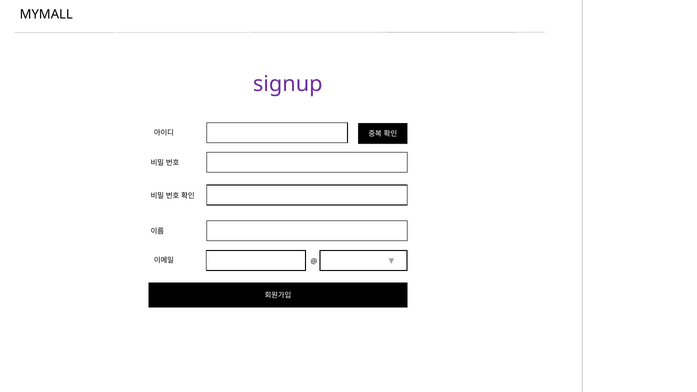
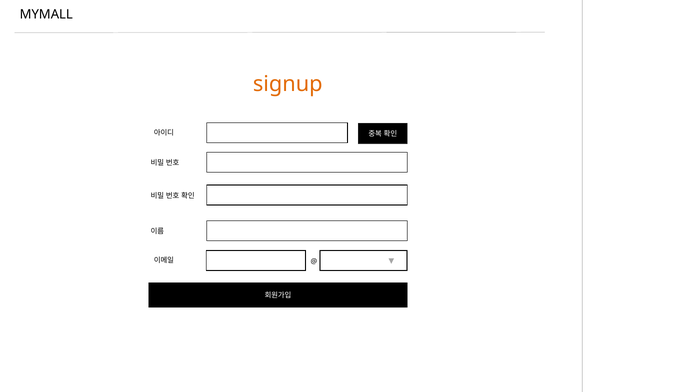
signup colour: purple -> orange (288, 84)
